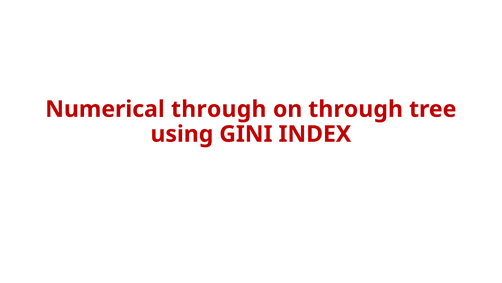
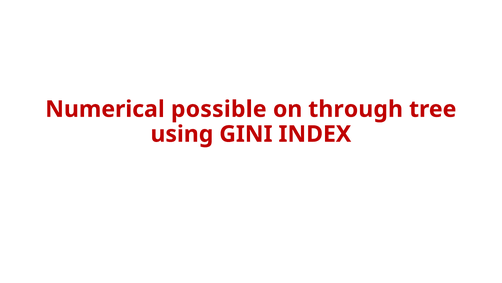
Numerical through: through -> possible (219, 109)
